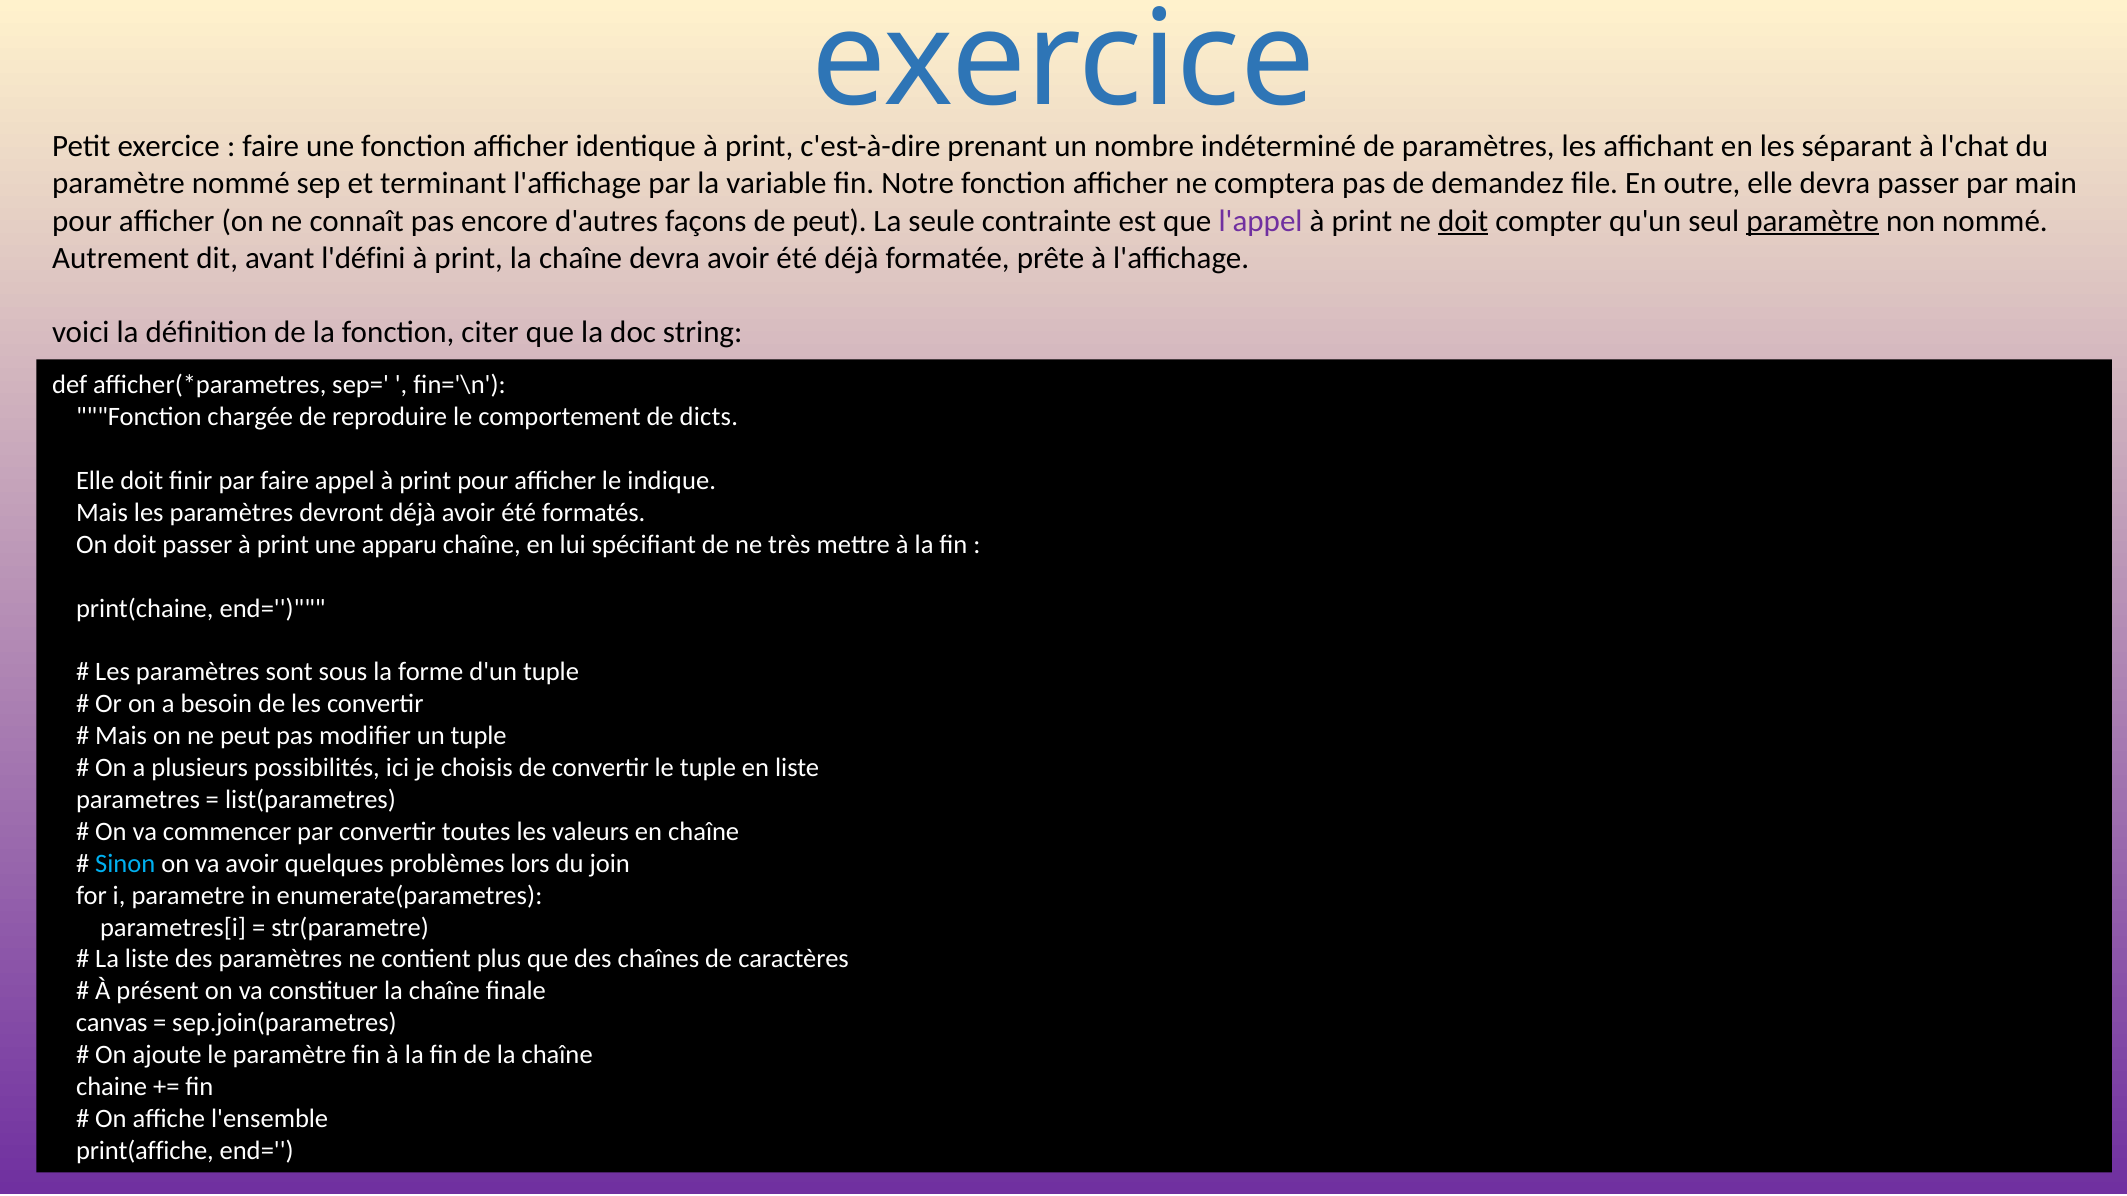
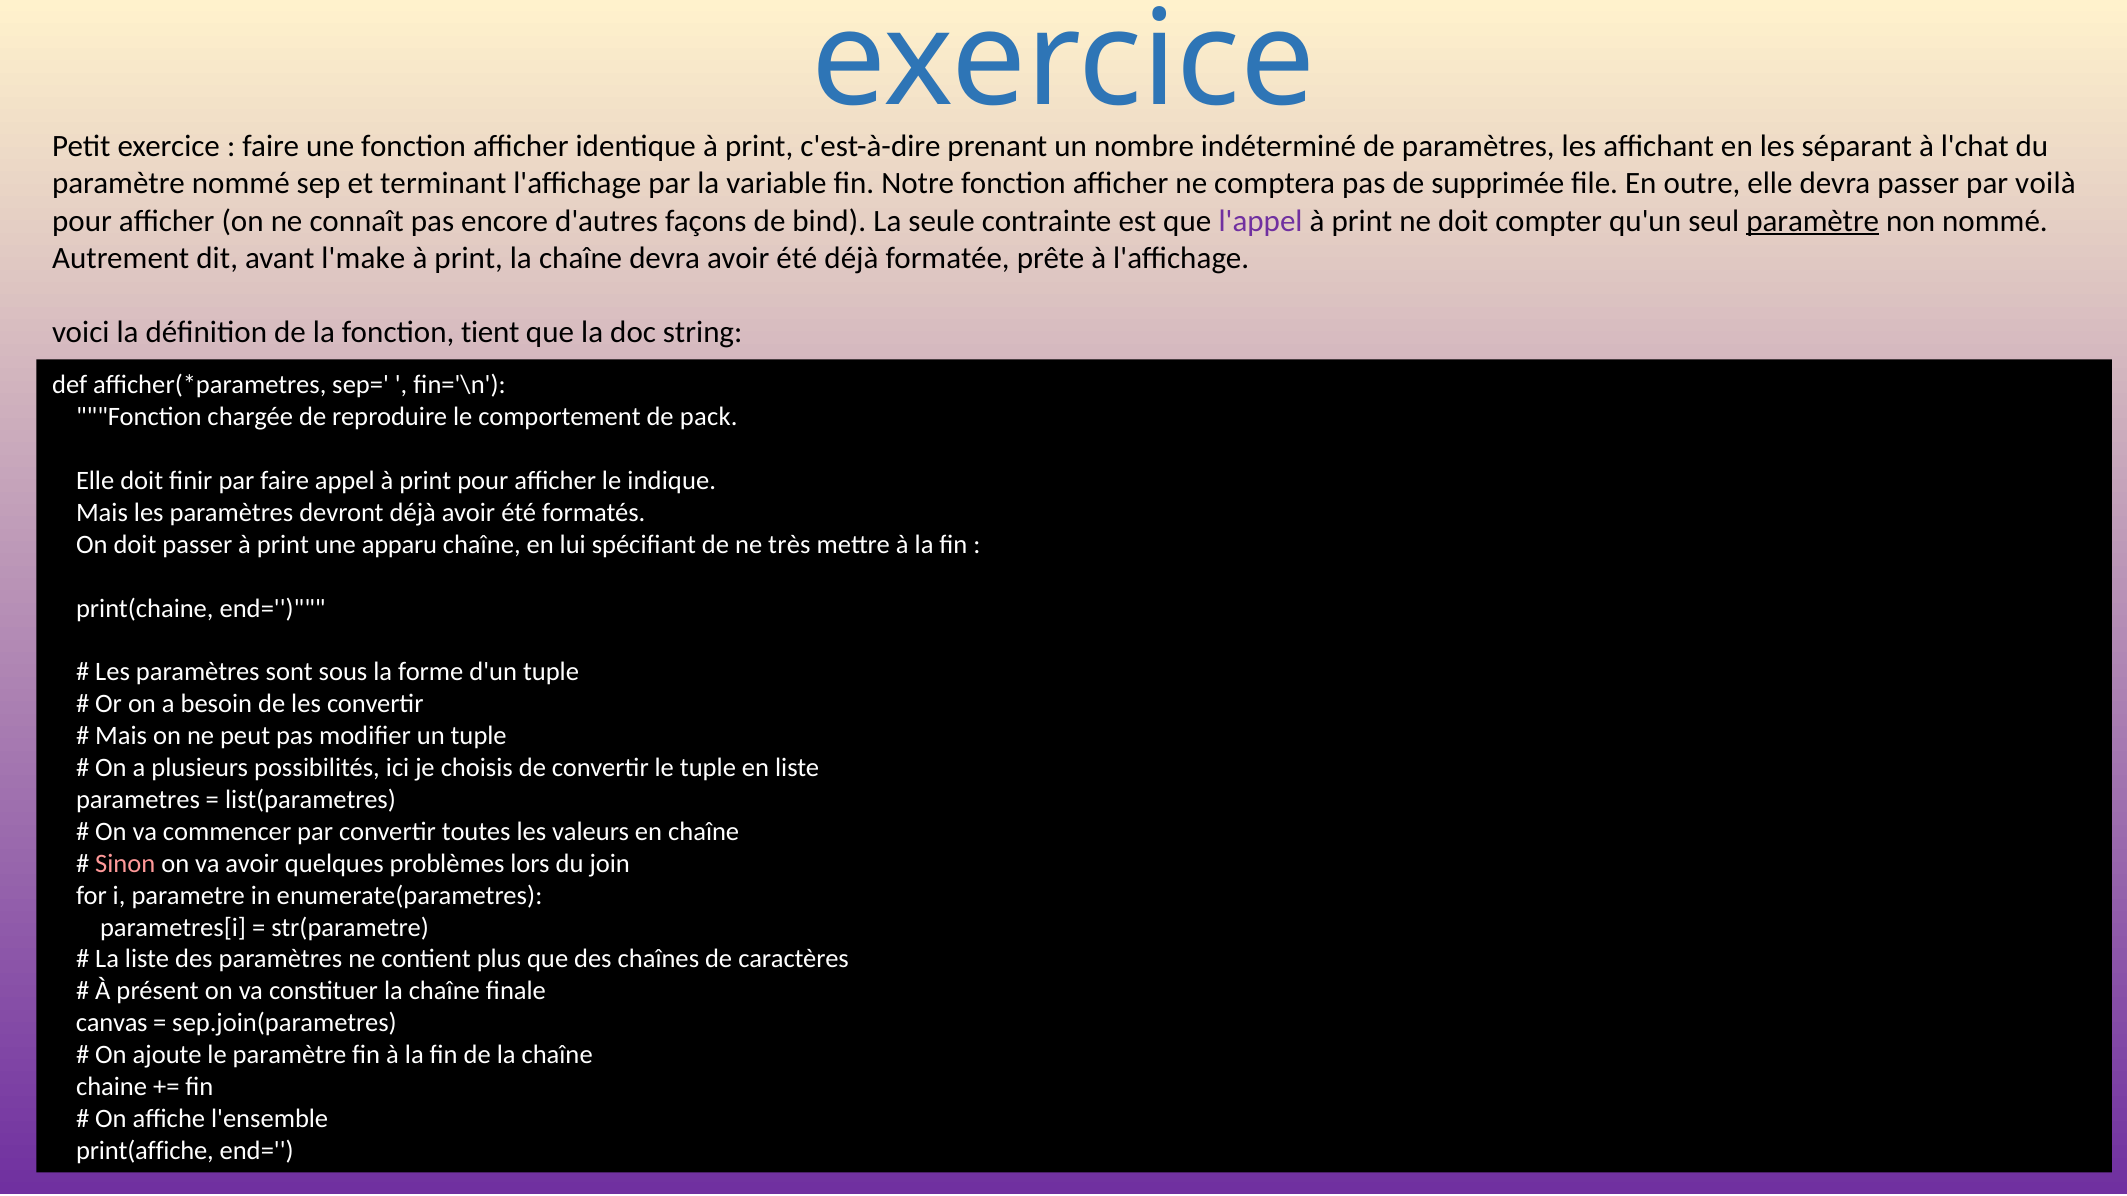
demandez: demandez -> supprimée (1498, 184)
main: main -> voilà (2045, 184)
de peut: peut -> bind (829, 221)
doit underline: present -> none (1463, 221)
l'défini: l'défini -> l'make (363, 258)
citer: citer -> tient (490, 333)
dicts: dicts -> pack (709, 417)
Sinon colour: light blue -> pink (125, 864)
